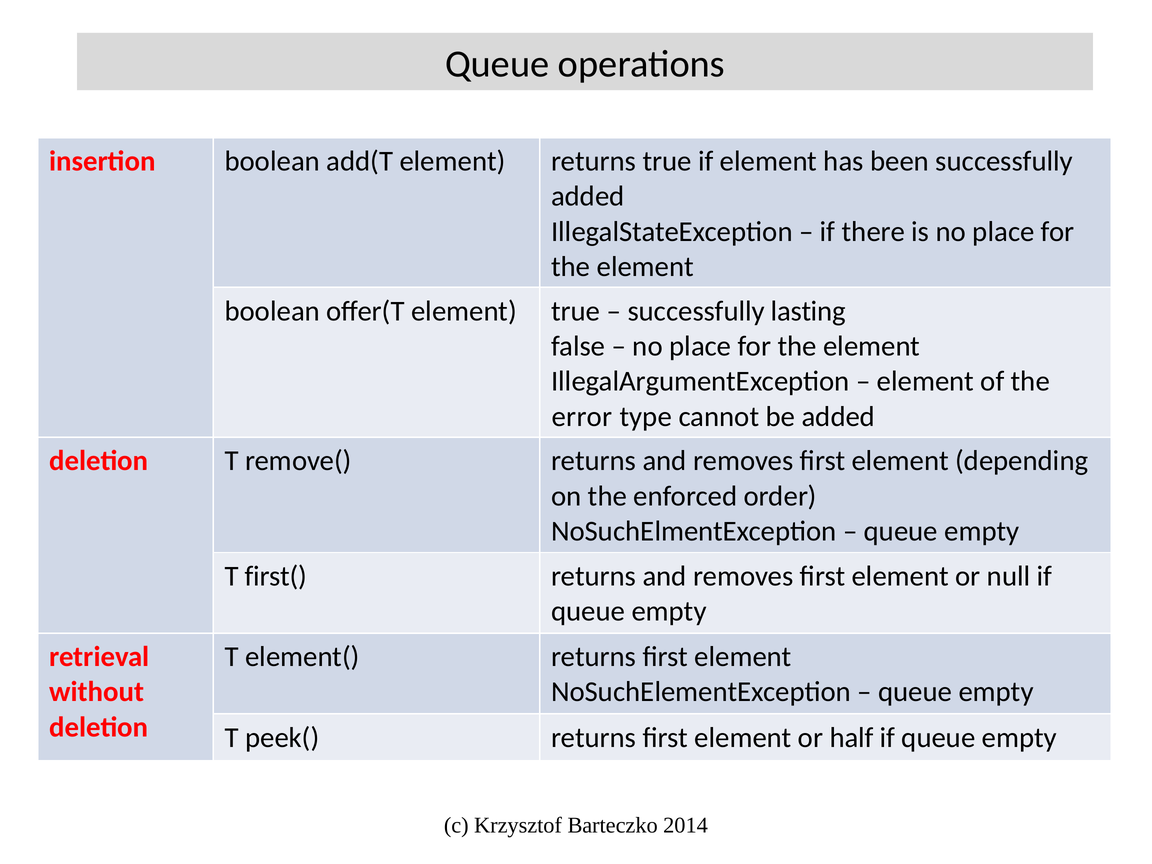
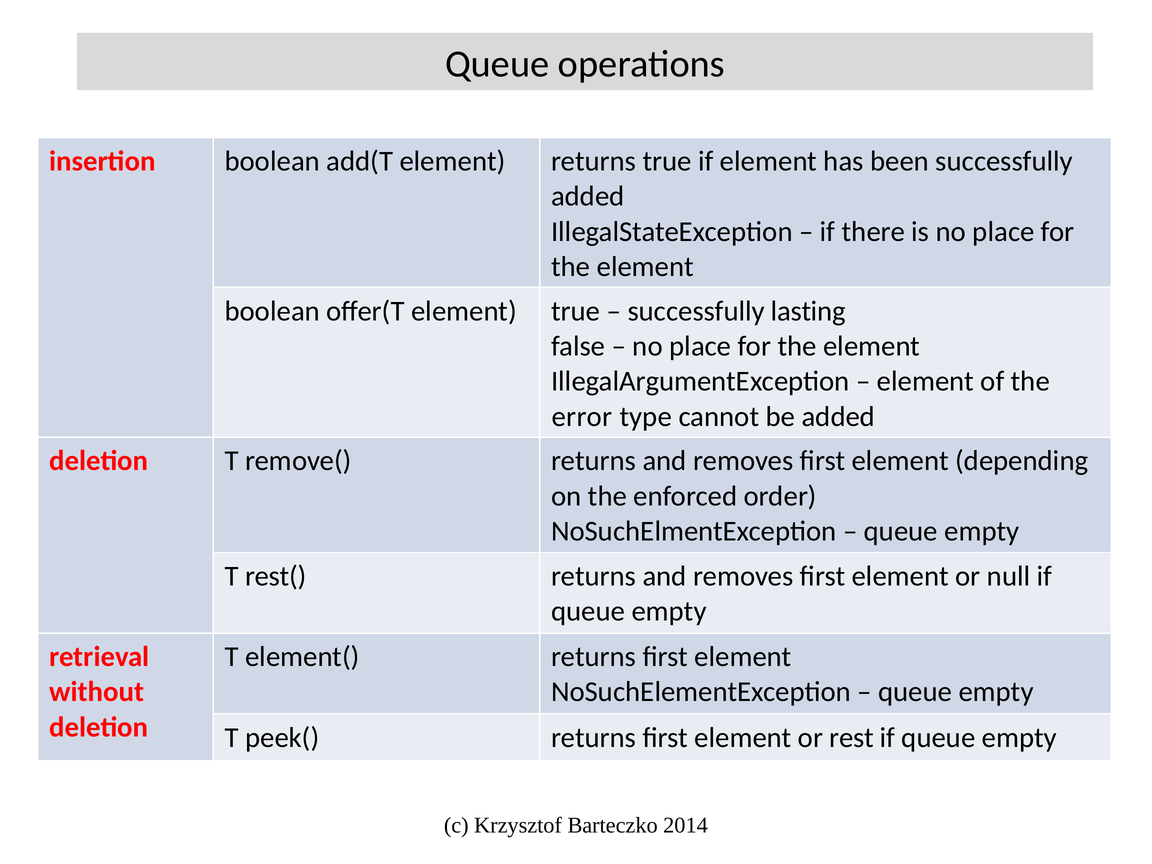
first(: first( -> rest( (276, 576)
half: half -> rest (852, 738)
